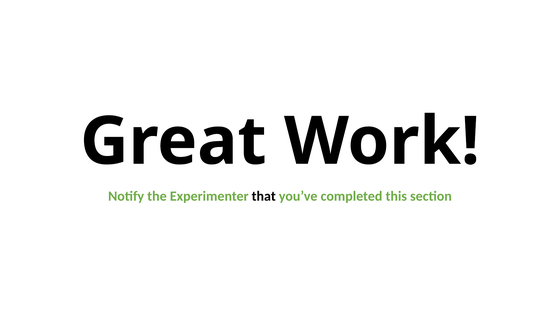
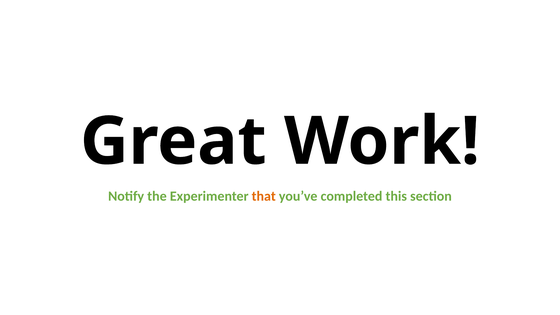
that colour: black -> orange (264, 196)
